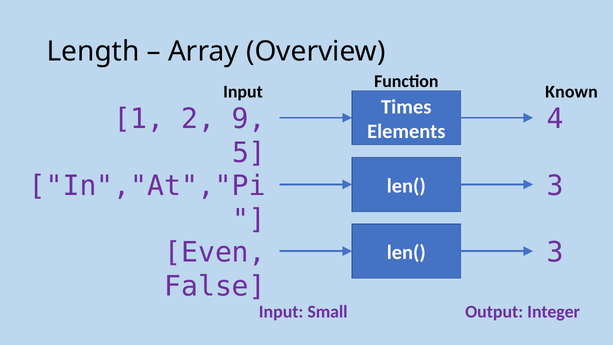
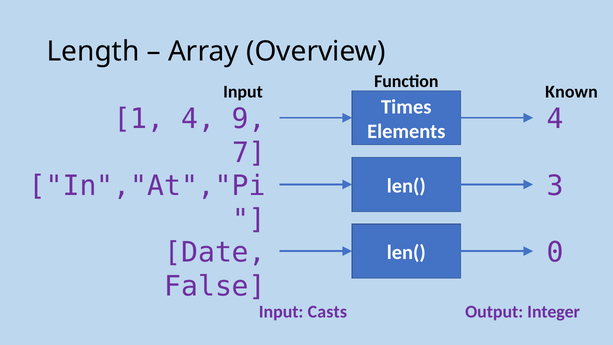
1 2: 2 -> 4 (198, 119)
5: 5 -> 7 (249, 153)
Even: Even -> Date (215, 252)
3: 3 -> 0 (555, 252)
Small: Small -> Casts (327, 311)
